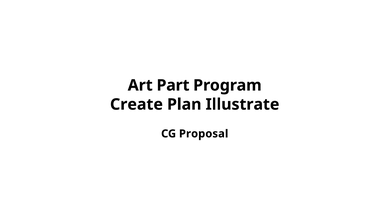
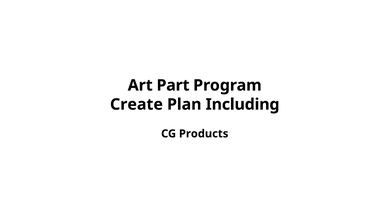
Illustrate: Illustrate -> Including (243, 104)
Proposal: Proposal -> Products (204, 134)
